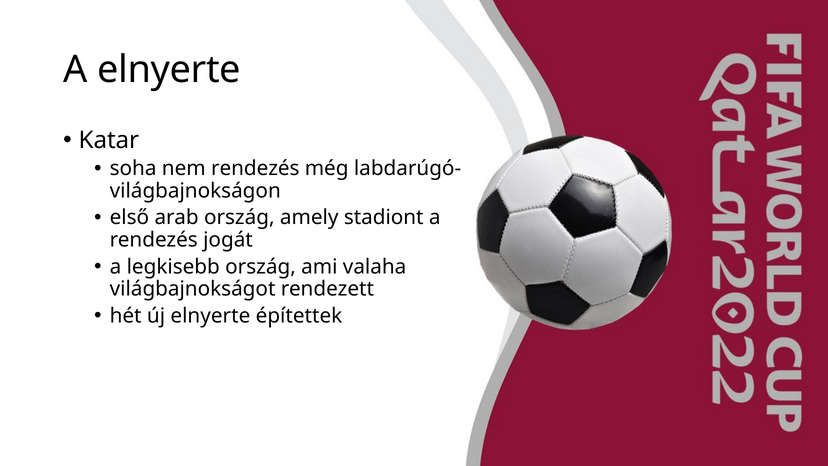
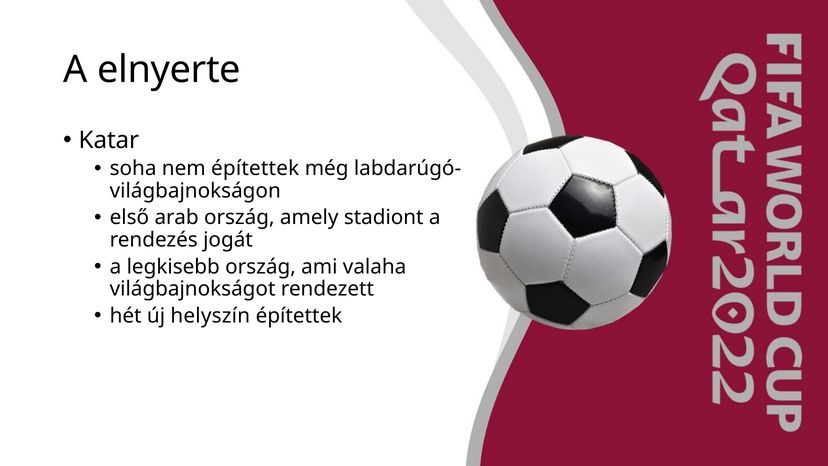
nem rendezés: rendezés -> építettek (255, 169)
új elnyerte: elnyerte -> helyszín (210, 316)
